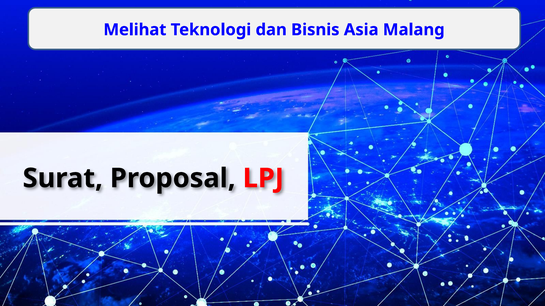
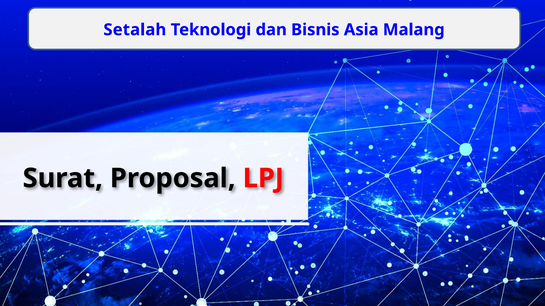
Melihat: Melihat -> Setalah (135, 30)
